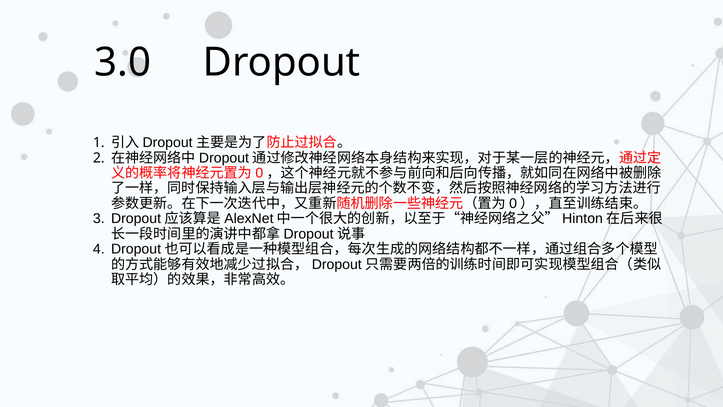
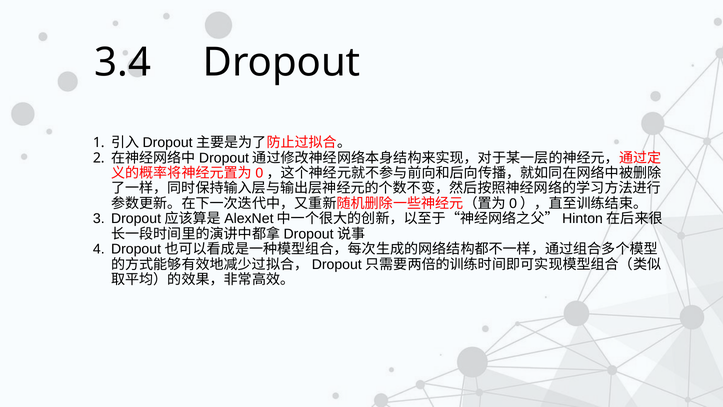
3.0: 3.0 -> 3.4 (123, 62)
